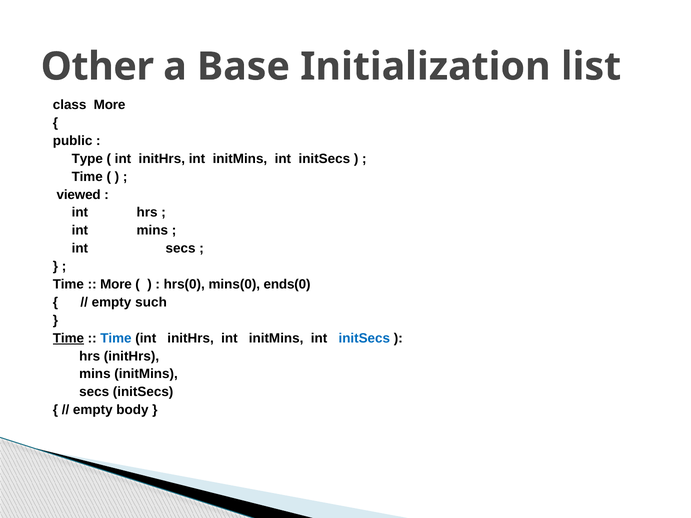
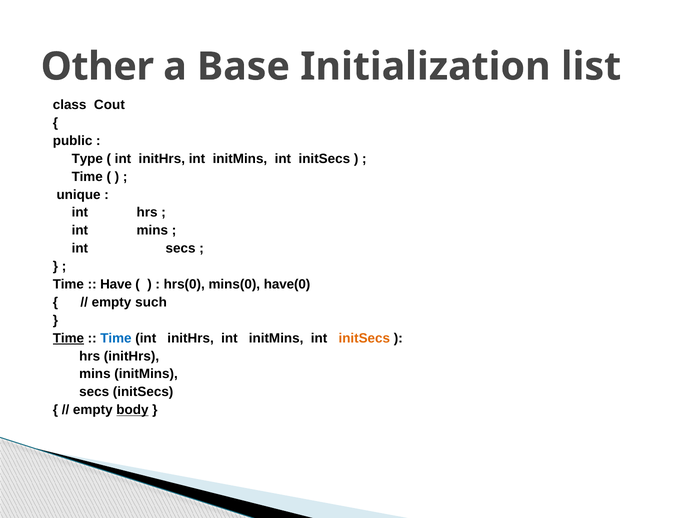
class More: More -> Cout (109, 105)
viewed: viewed -> unique (79, 195)
More: More -> Have (116, 284)
ends(0: ends(0 -> have(0 (287, 284)
initSecs colour: blue -> orange (364, 338)
body underline: none -> present (132, 410)
